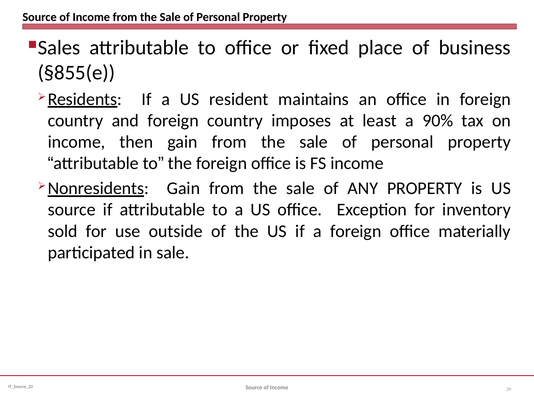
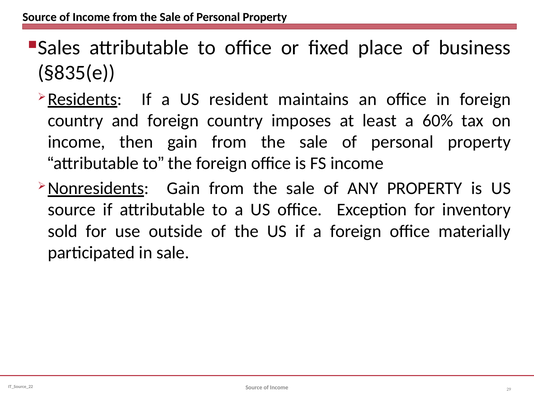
§855(e: §855(e -> §835(e (76, 73)
90%: 90% -> 60% (438, 120)
